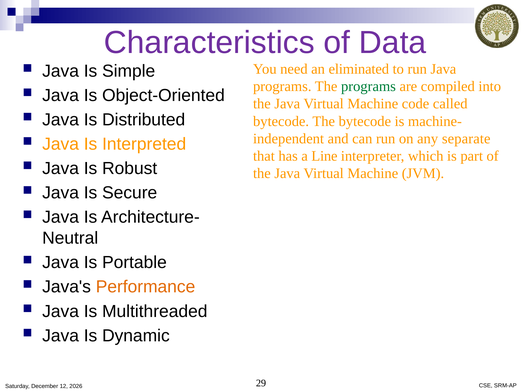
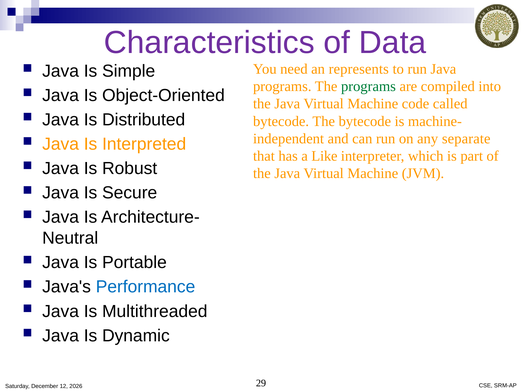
eliminated: eliminated -> represents (359, 69)
Line: Line -> Like (324, 156)
Performance colour: orange -> blue (146, 287)
